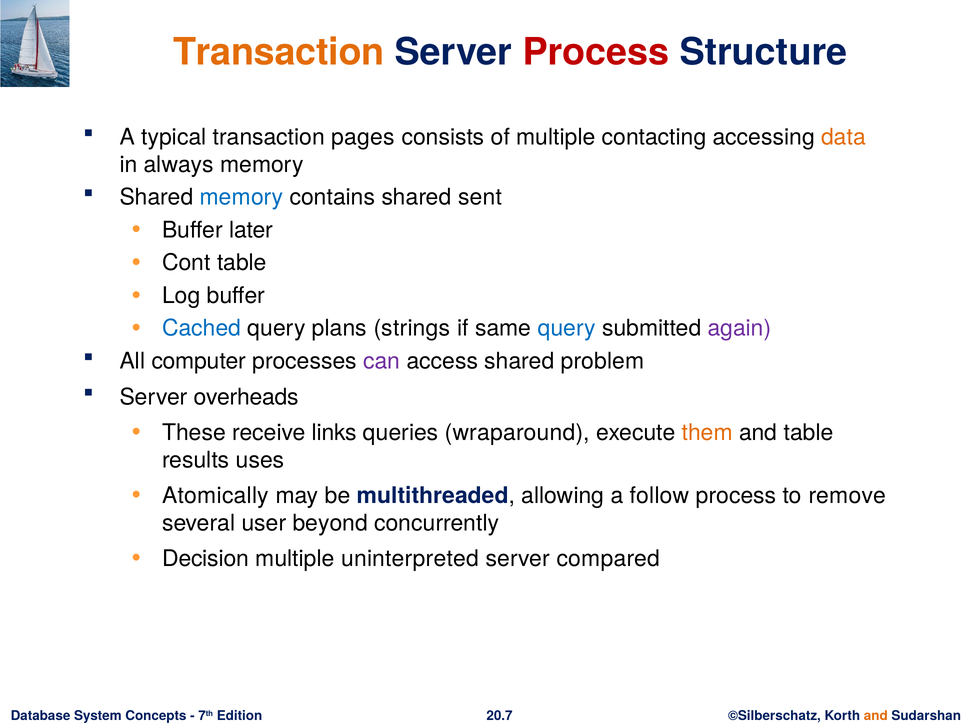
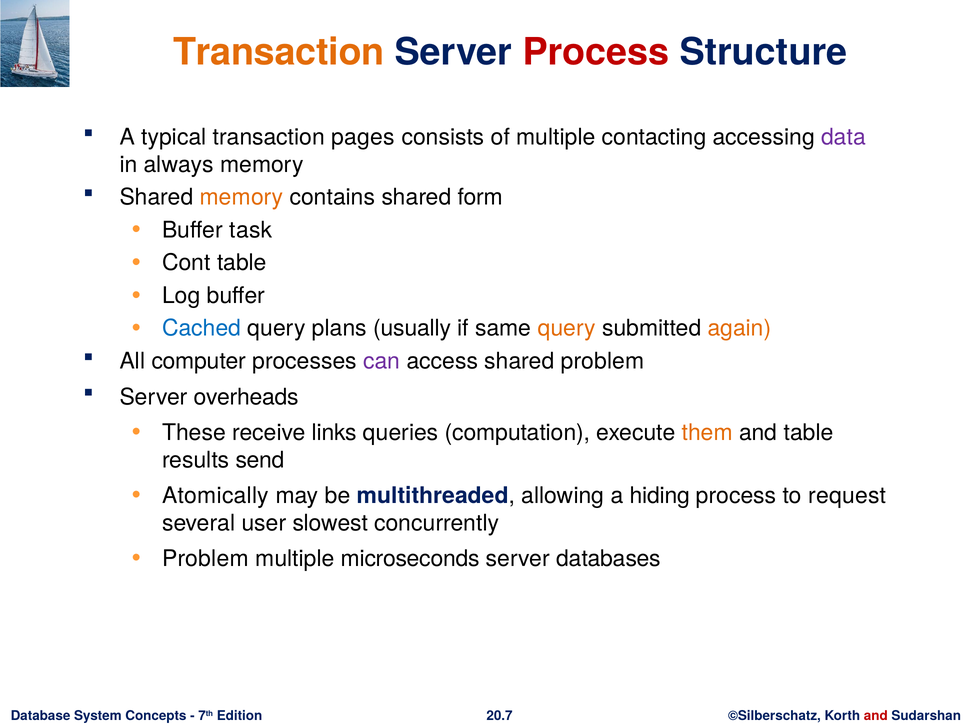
data colour: orange -> purple (844, 137)
memory colour: blue -> orange (241, 197)
sent: sent -> form (480, 197)
later: later -> task (251, 230)
strings: strings -> usually (412, 328)
query colour: blue -> orange (567, 328)
again colour: purple -> orange (739, 328)
wraparound: wraparound -> computation (517, 433)
uses: uses -> send (260, 460)
follow: follow -> hiding (660, 496)
remove: remove -> request (847, 496)
beyond: beyond -> slowest (330, 523)
Decision: Decision -> Problem (205, 559)
uninterpreted: uninterpreted -> microseconds (410, 559)
compared: compared -> databases (609, 559)
and colour: orange -> red (876, 716)
